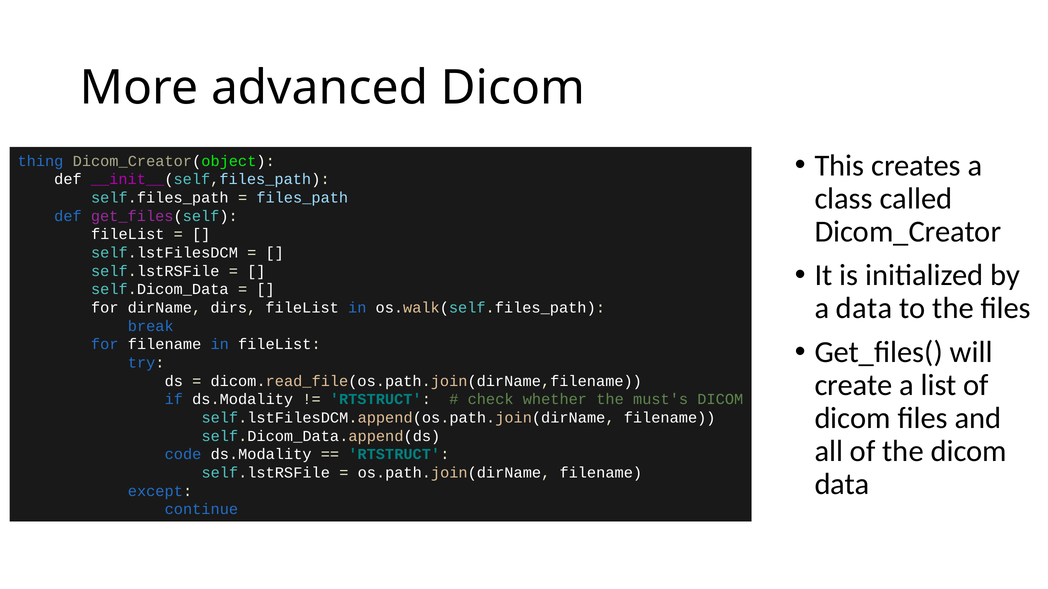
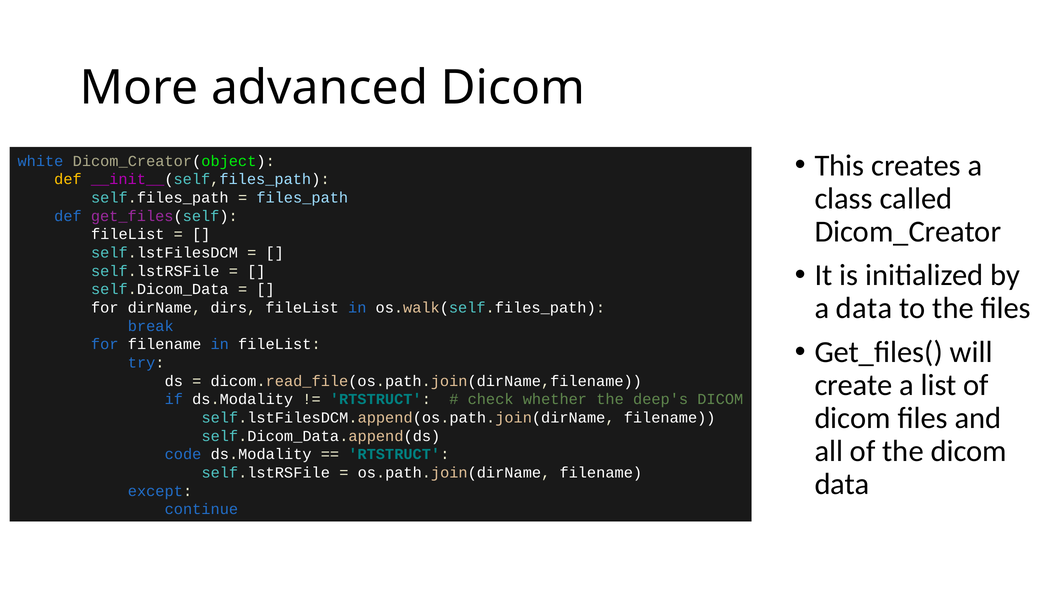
thing: thing -> white (40, 161)
def colour: white -> yellow (68, 180)
must's: must's -> deep's (661, 400)
